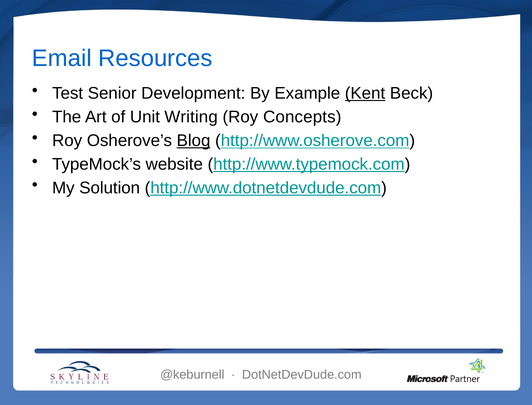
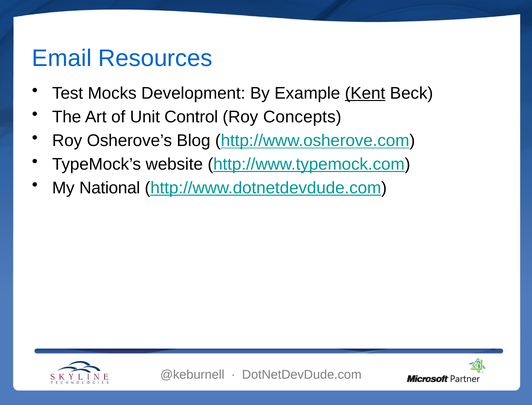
Senior: Senior -> Mocks (112, 93)
Writing: Writing -> Control (191, 117)
Blog underline: present -> none (194, 141)
Solution: Solution -> National (110, 188)
